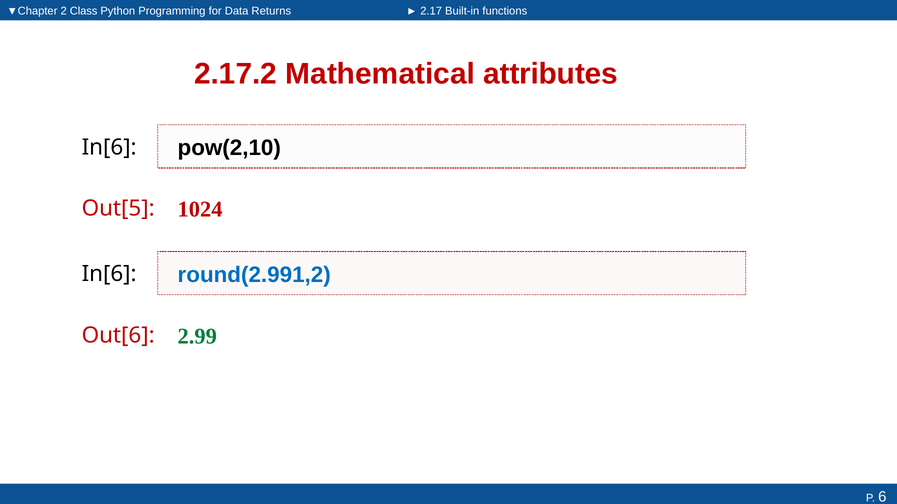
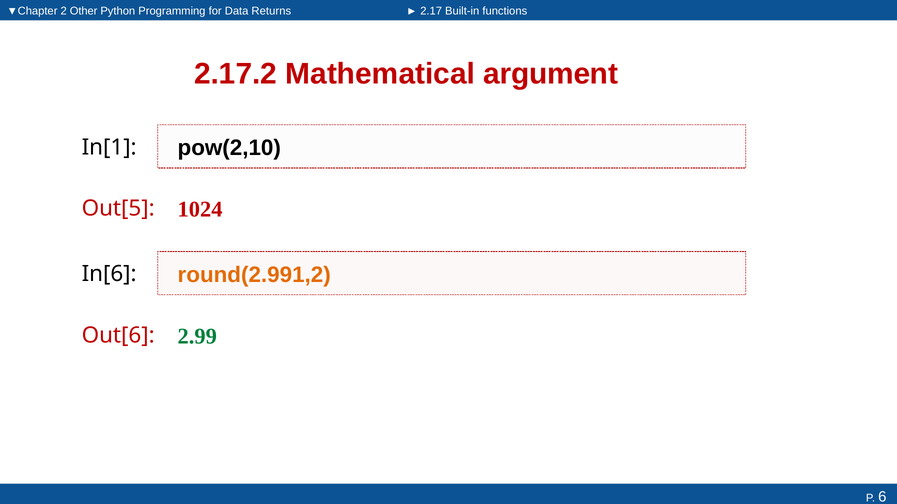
Class: Class -> Other (84, 11)
attributes: attributes -> argument (551, 74)
In[6: In[6 -> In[1 (109, 147)
round(2.991,2 colour: blue -> orange (254, 275)
